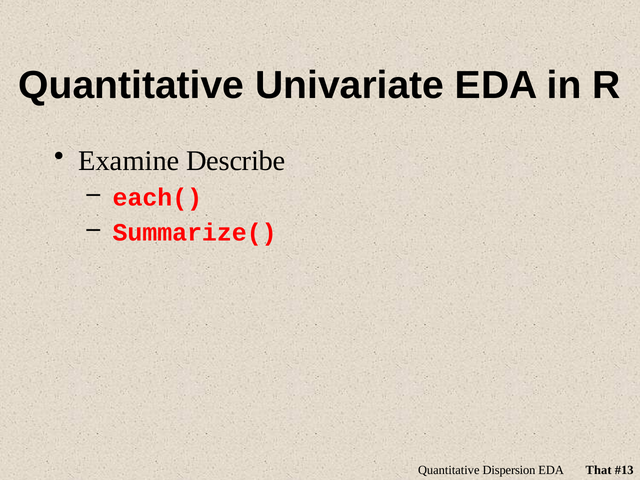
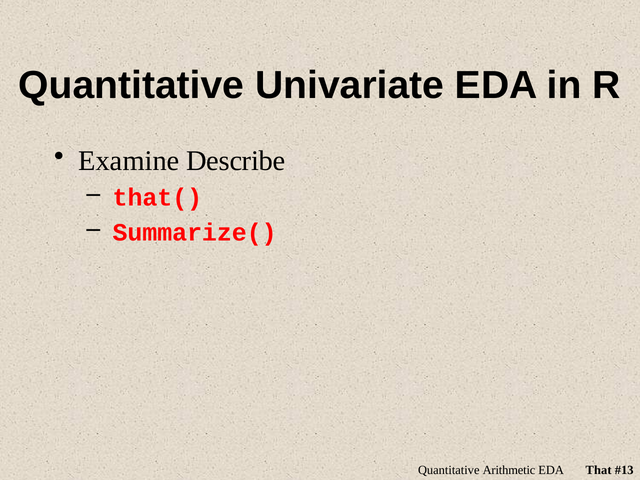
each(: each( -> that( (157, 198)
Dispersion: Dispersion -> Arithmetic (509, 470)
